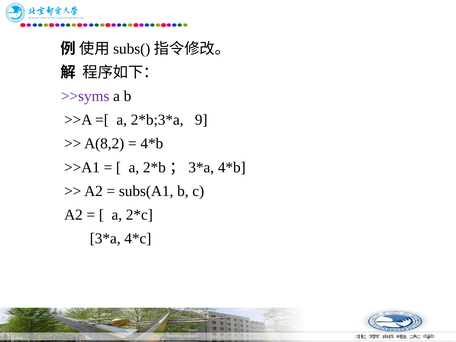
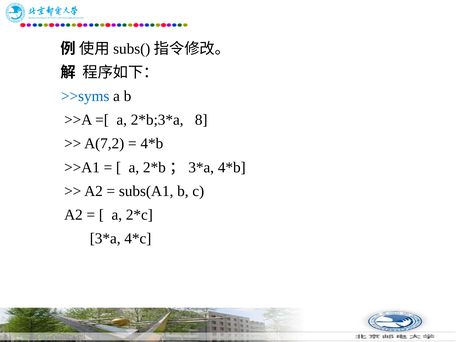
>>syms colour: purple -> blue (85, 96)
9: 9 -> 8 (201, 120)
A(8,2: A(8,2 -> A(7,2 (104, 144)
